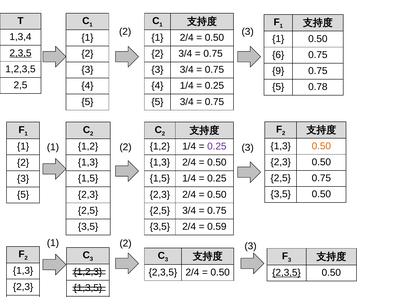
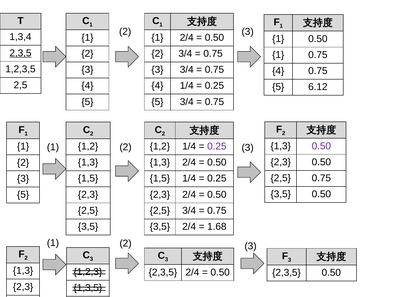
6: 6 -> 1 (278, 55)
9: 9 -> 4 (278, 71)
0.78: 0.78 -> 6.12 (318, 87)
0.50 colour: orange -> purple (321, 146)
0.59: 0.59 -> 1.68 (217, 227)
2,3,5 underline: present -> none (287, 273)
